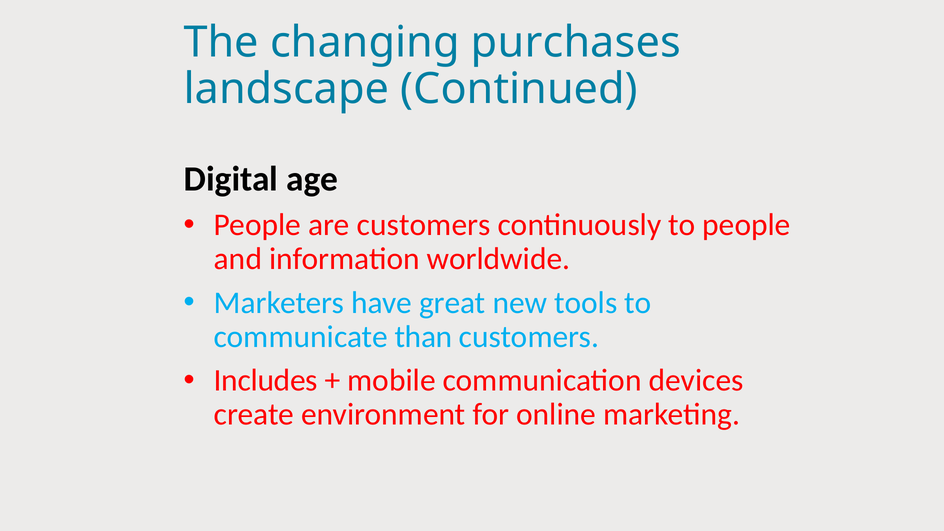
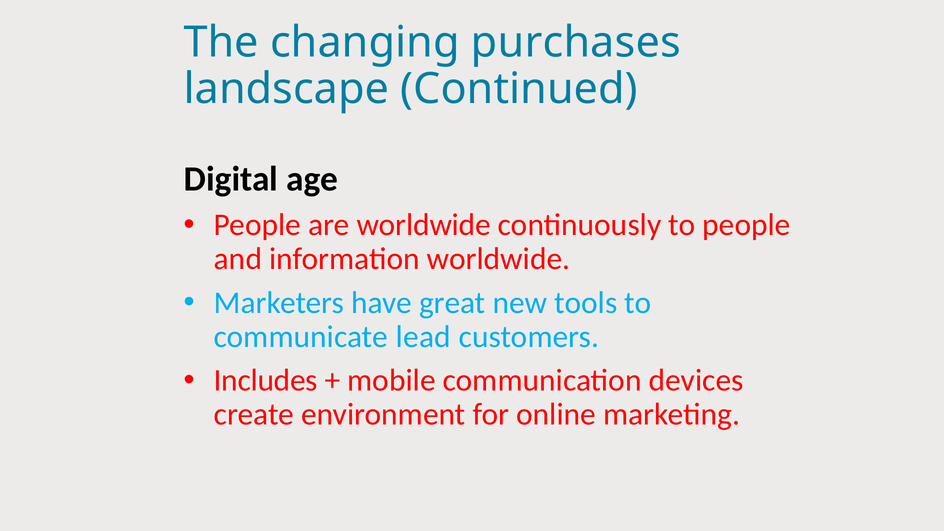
are customers: customers -> worldwide (424, 225)
than: than -> lead (423, 337)
